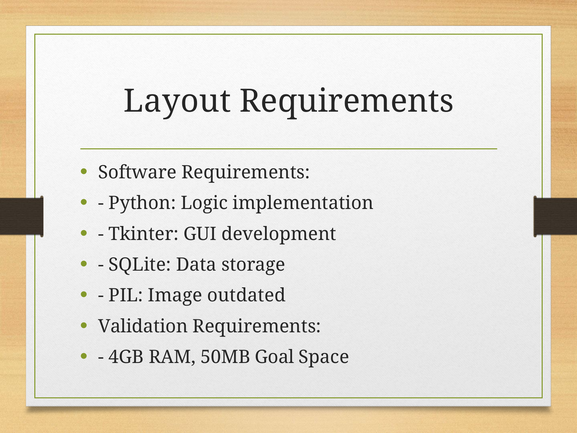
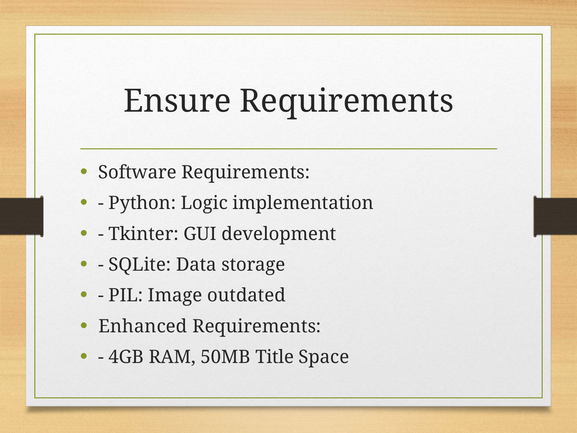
Layout: Layout -> Ensure (177, 101)
Validation: Validation -> Enhanced (143, 326)
Goal: Goal -> Title (275, 357)
